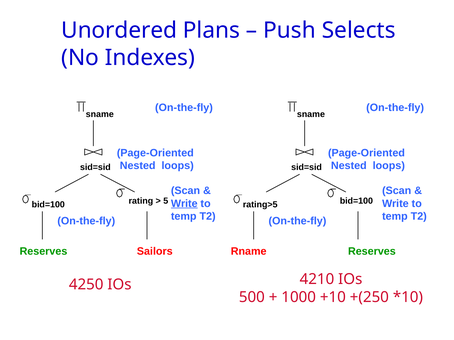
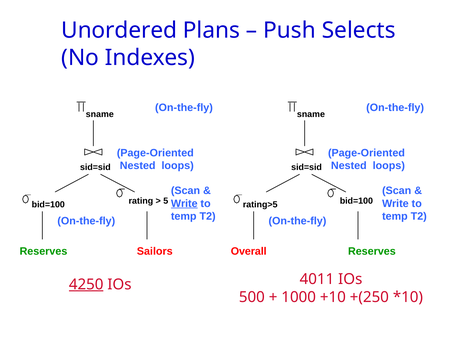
Rname: Rname -> Overall (249, 252)
4210: 4210 -> 4011 (317, 280)
4250 underline: none -> present (86, 285)
